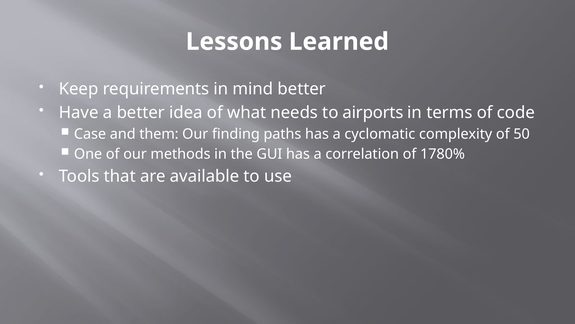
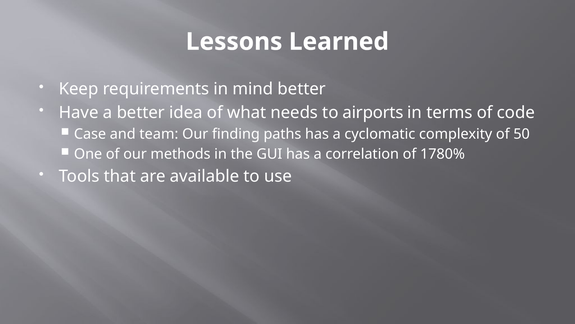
them: them -> team (159, 134)
